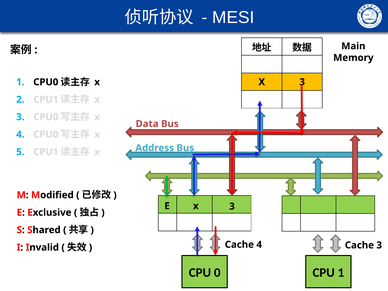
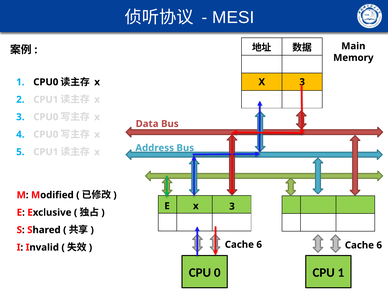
4: 4 -> 6 (259, 245)
3: 3 -> 6 (379, 245)
